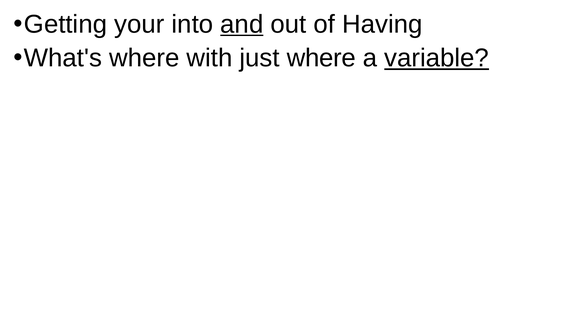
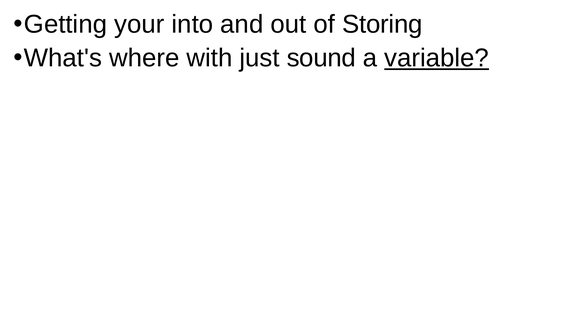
and underline: present -> none (242, 24)
Having: Having -> Storing (382, 24)
just where: where -> sound (321, 58)
